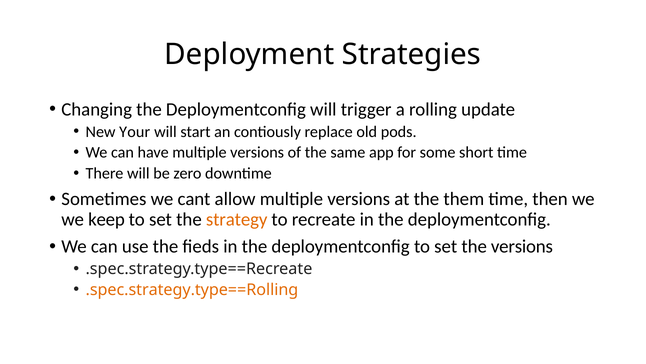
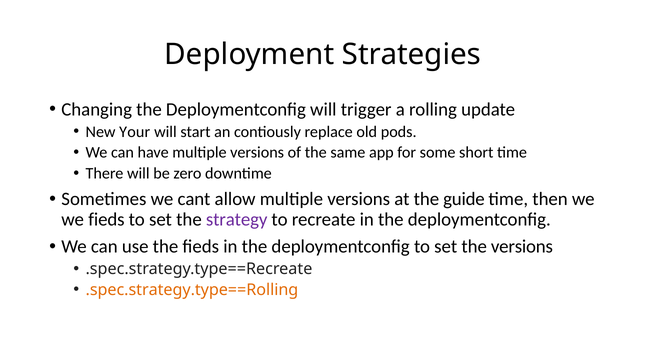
them: them -> guide (464, 199)
we keep: keep -> fieds (106, 219)
strategy colour: orange -> purple (237, 219)
